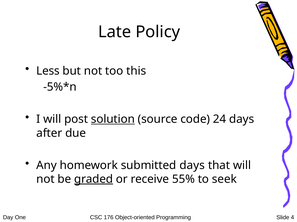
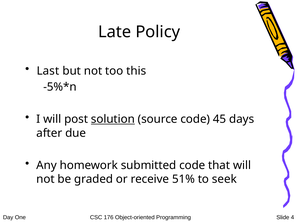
Less: Less -> Last (48, 71)
24: 24 -> 45 (220, 120)
submitted days: days -> code (192, 166)
graded underline: present -> none (94, 180)
55%: 55% -> 51% (183, 180)
